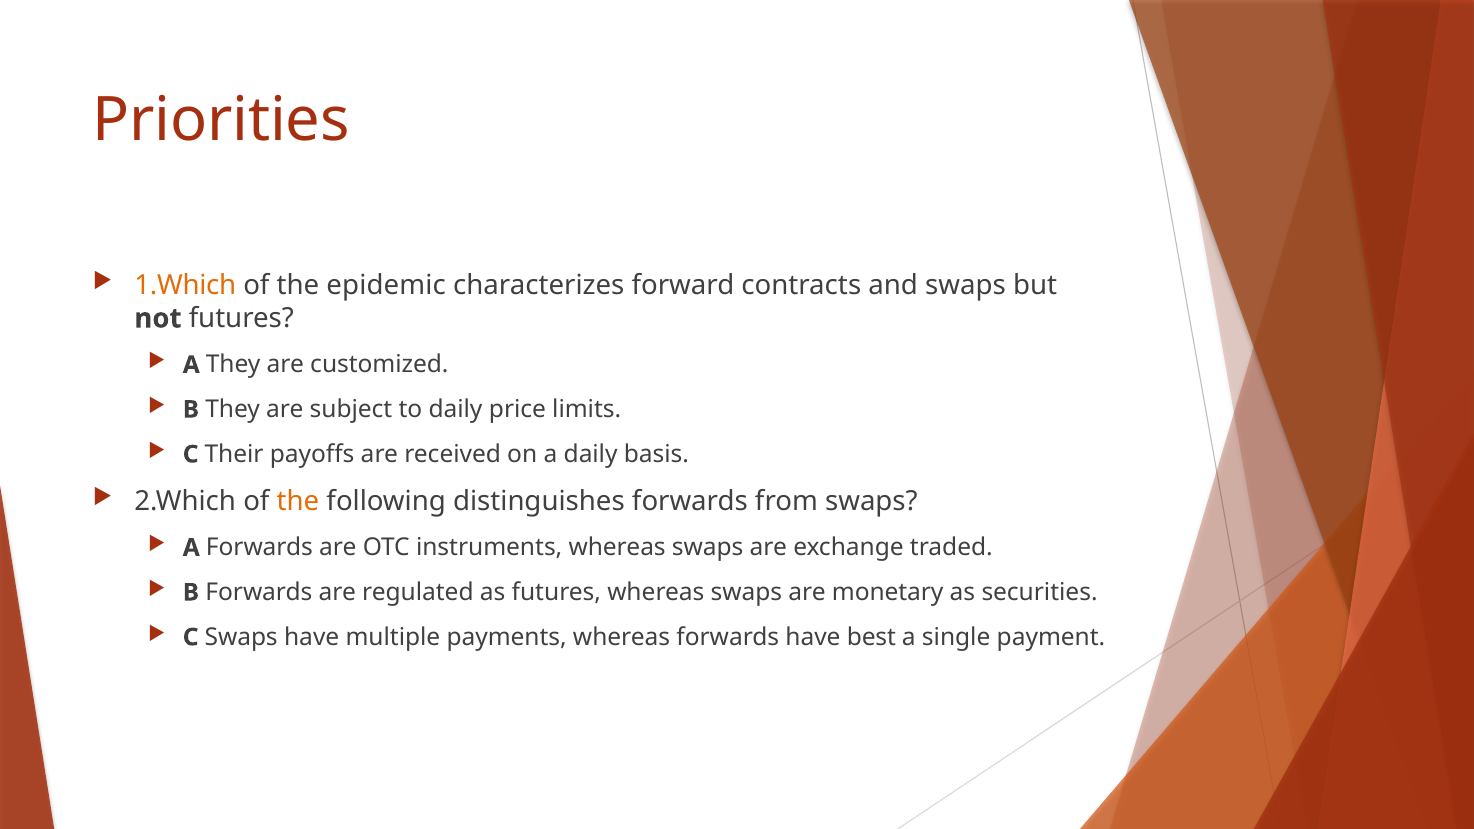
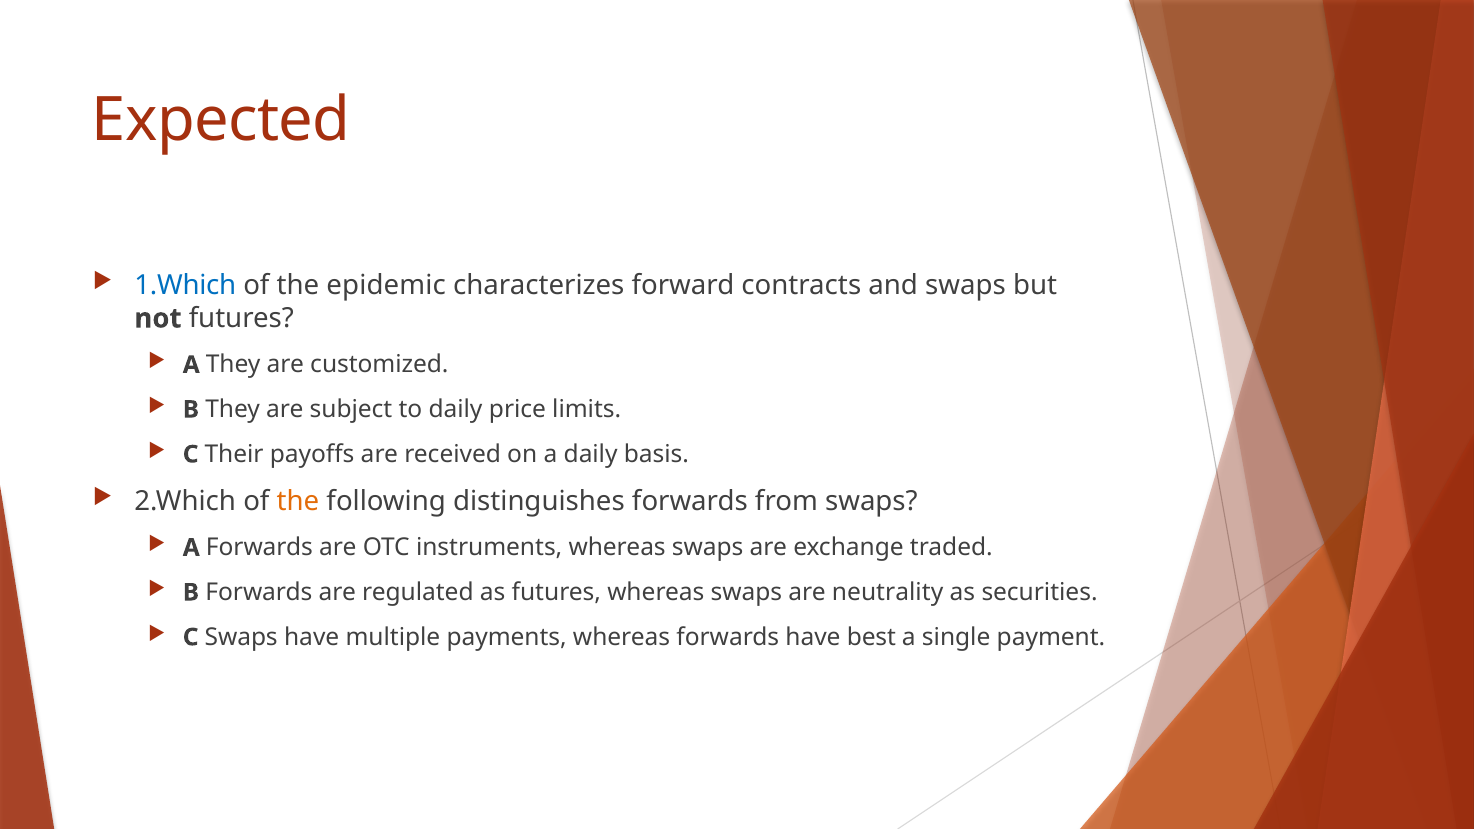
Priorities: Priorities -> Expected (221, 120)
1.Which colour: orange -> blue (185, 285)
monetary: monetary -> neutrality (888, 593)
